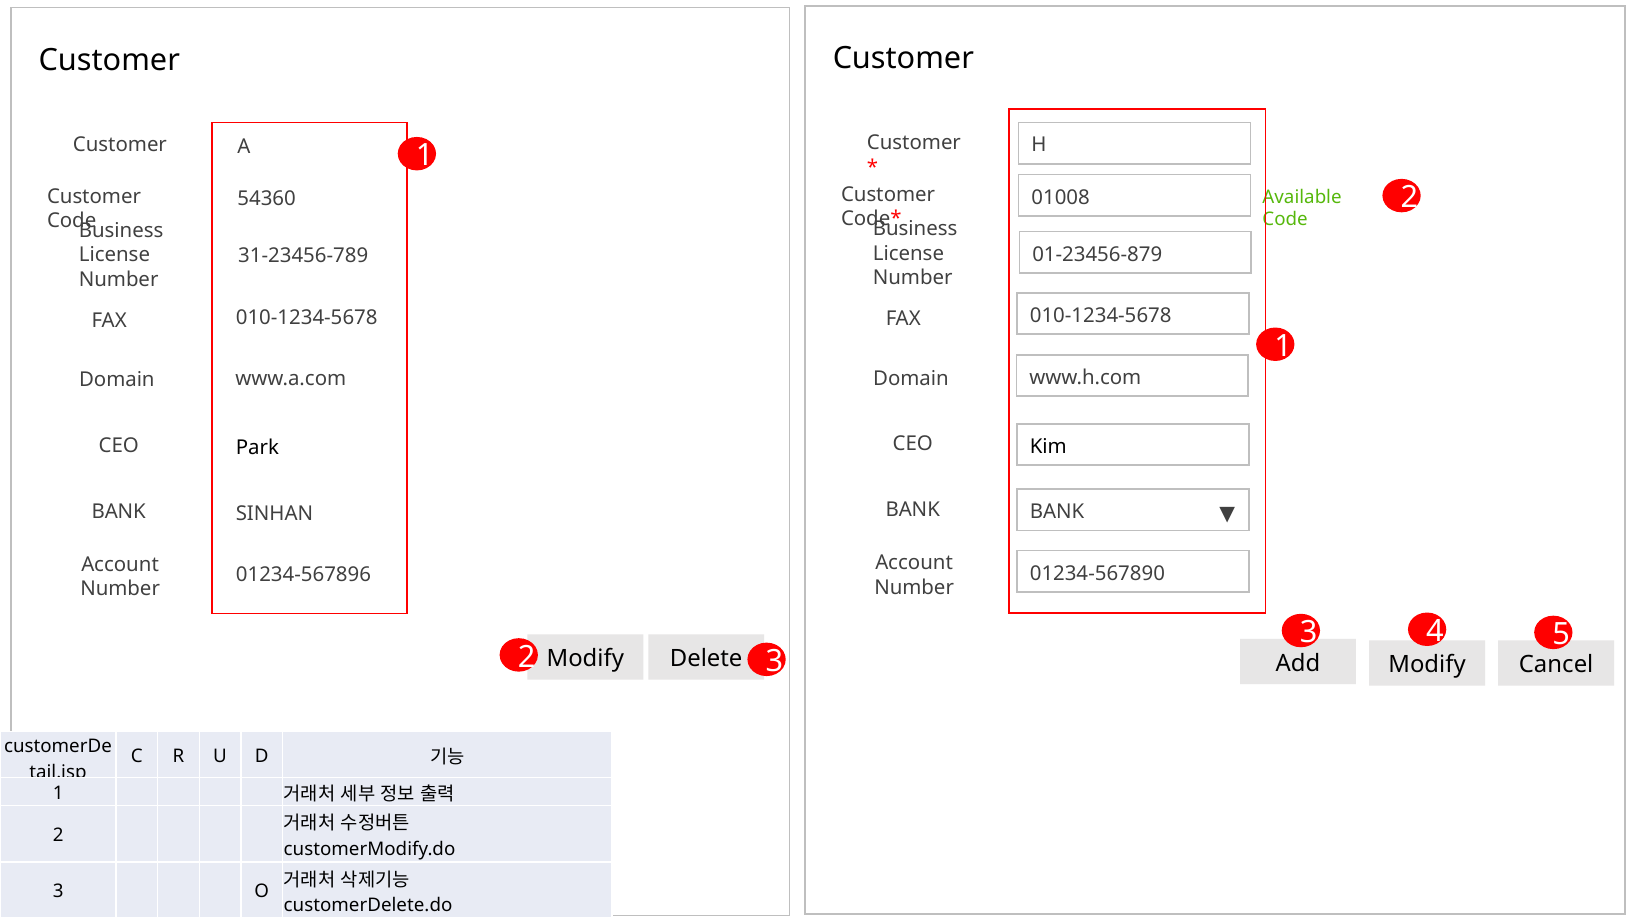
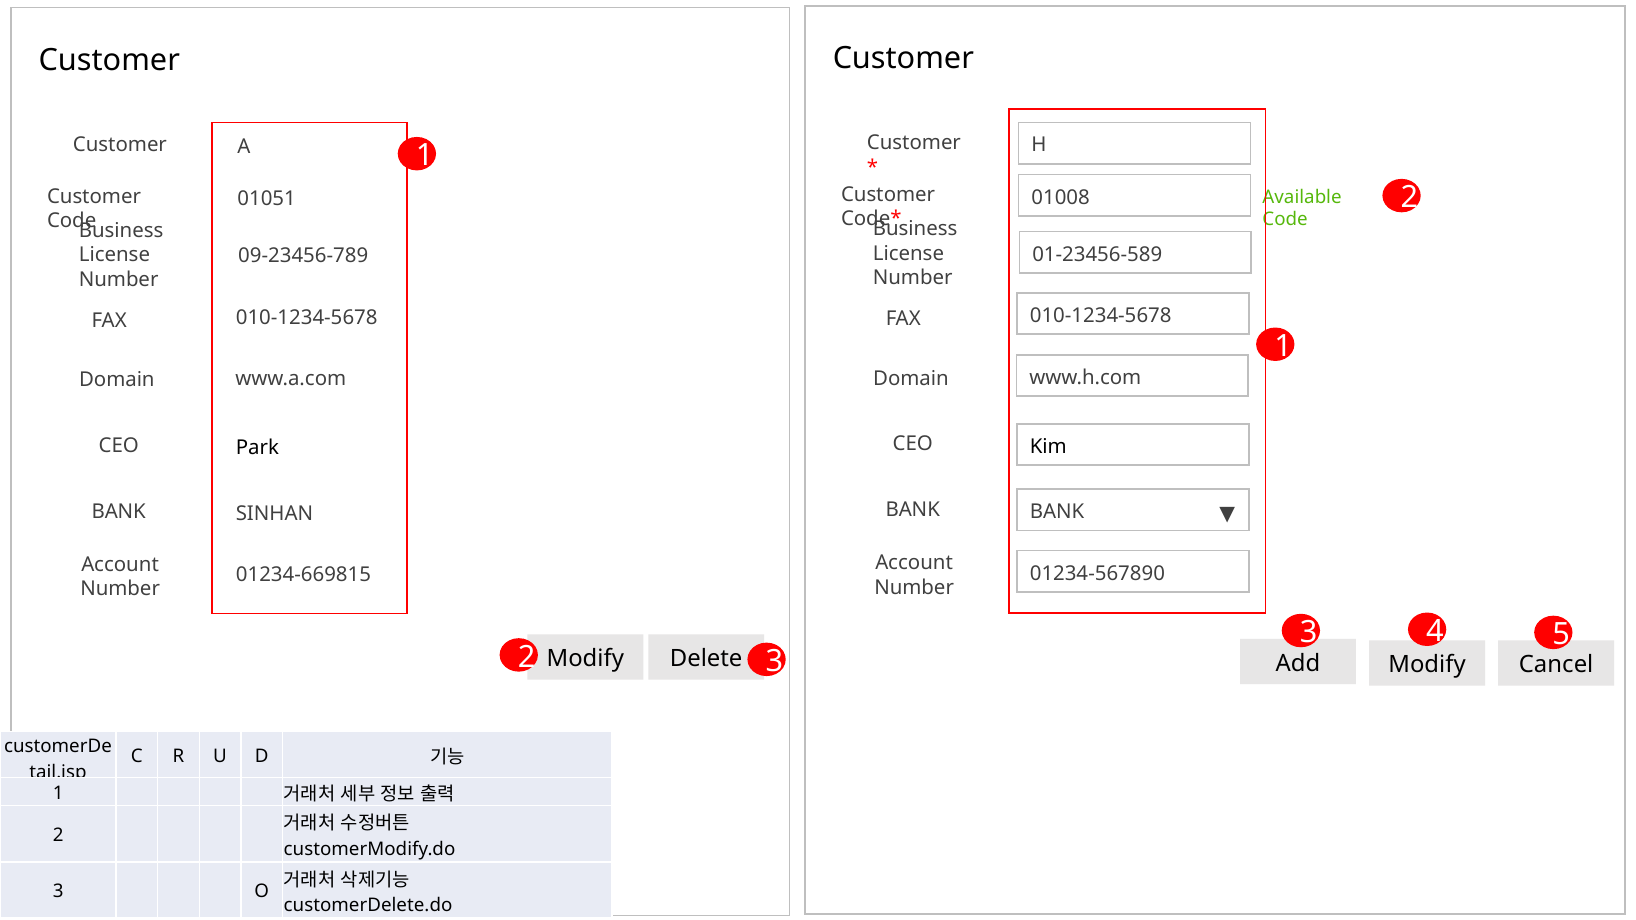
54360: 54360 -> 01051 (267, 199)
01-23456-879: 01-23456-879 -> 01-23456-589 (1097, 254)
31-23456-789: 31-23456-789 -> 09-23456-789 (303, 256)
01234-567896: 01234-567896 -> 01234-669815 (303, 575)
